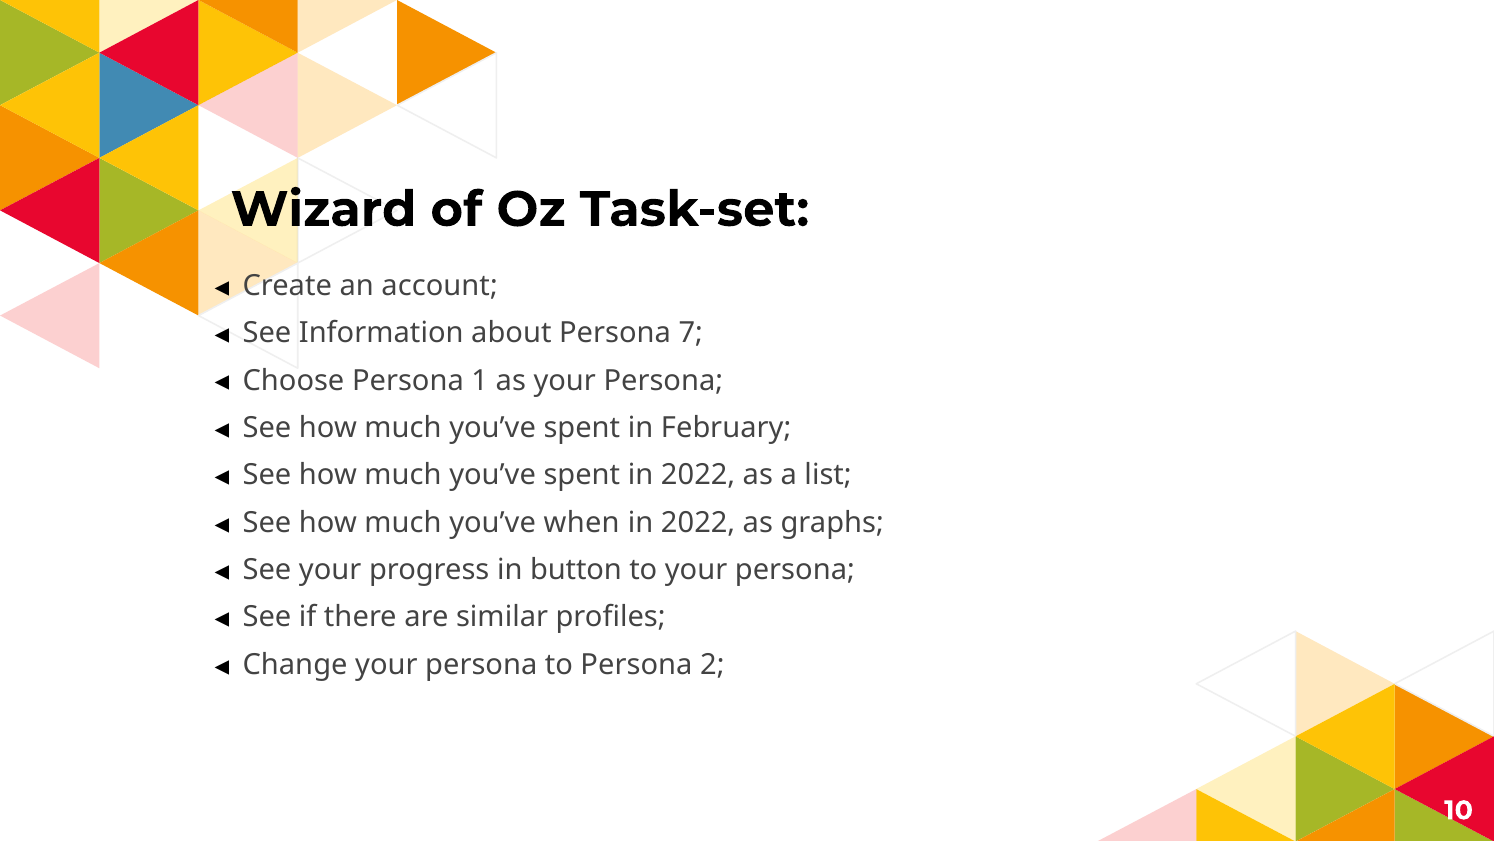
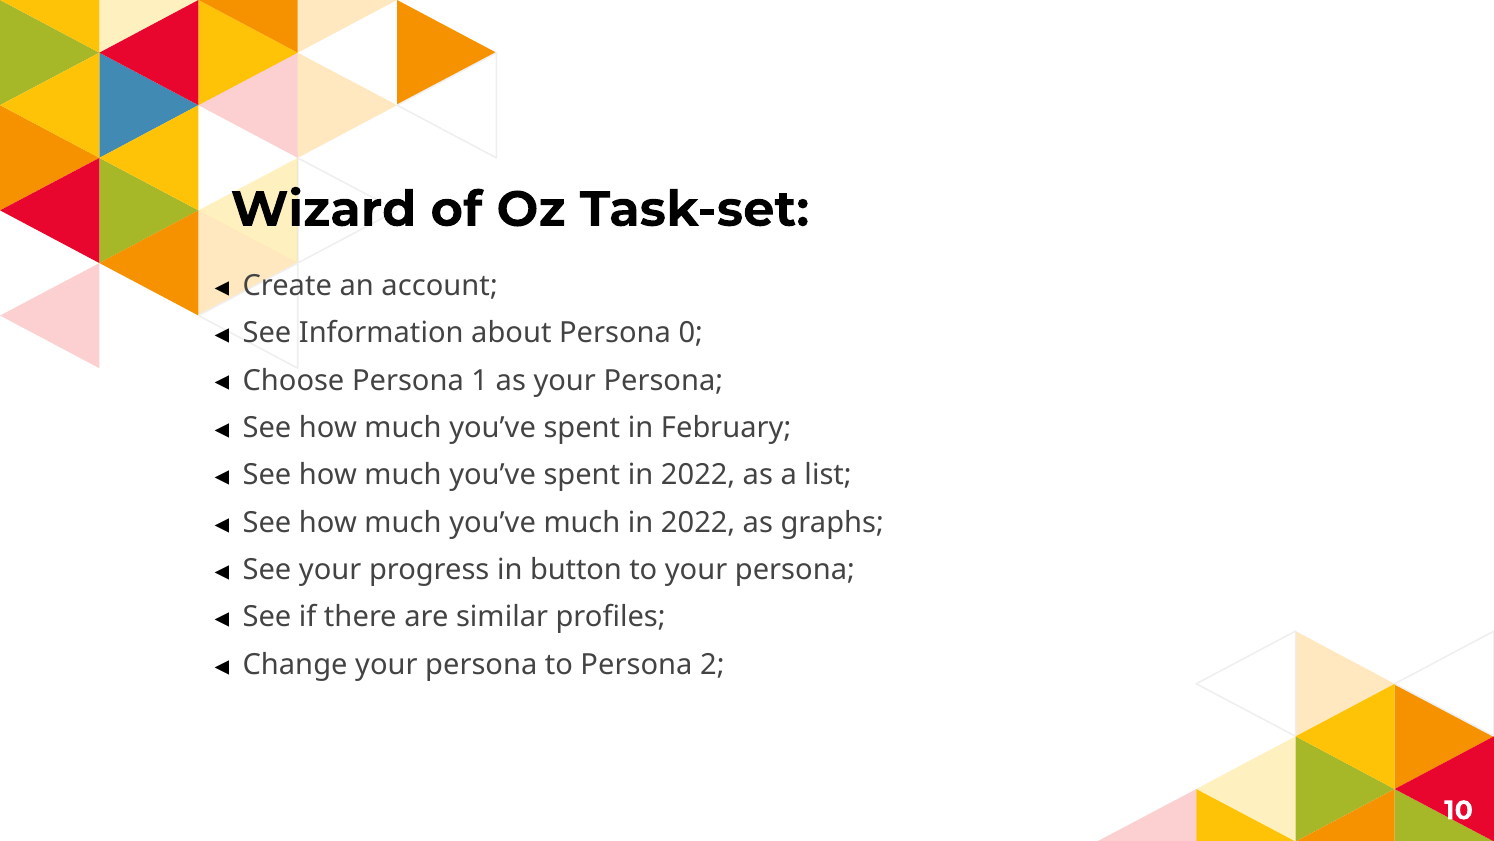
7: 7 -> 0 (691, 333)
you’ve when: when -> much (582, 522)
